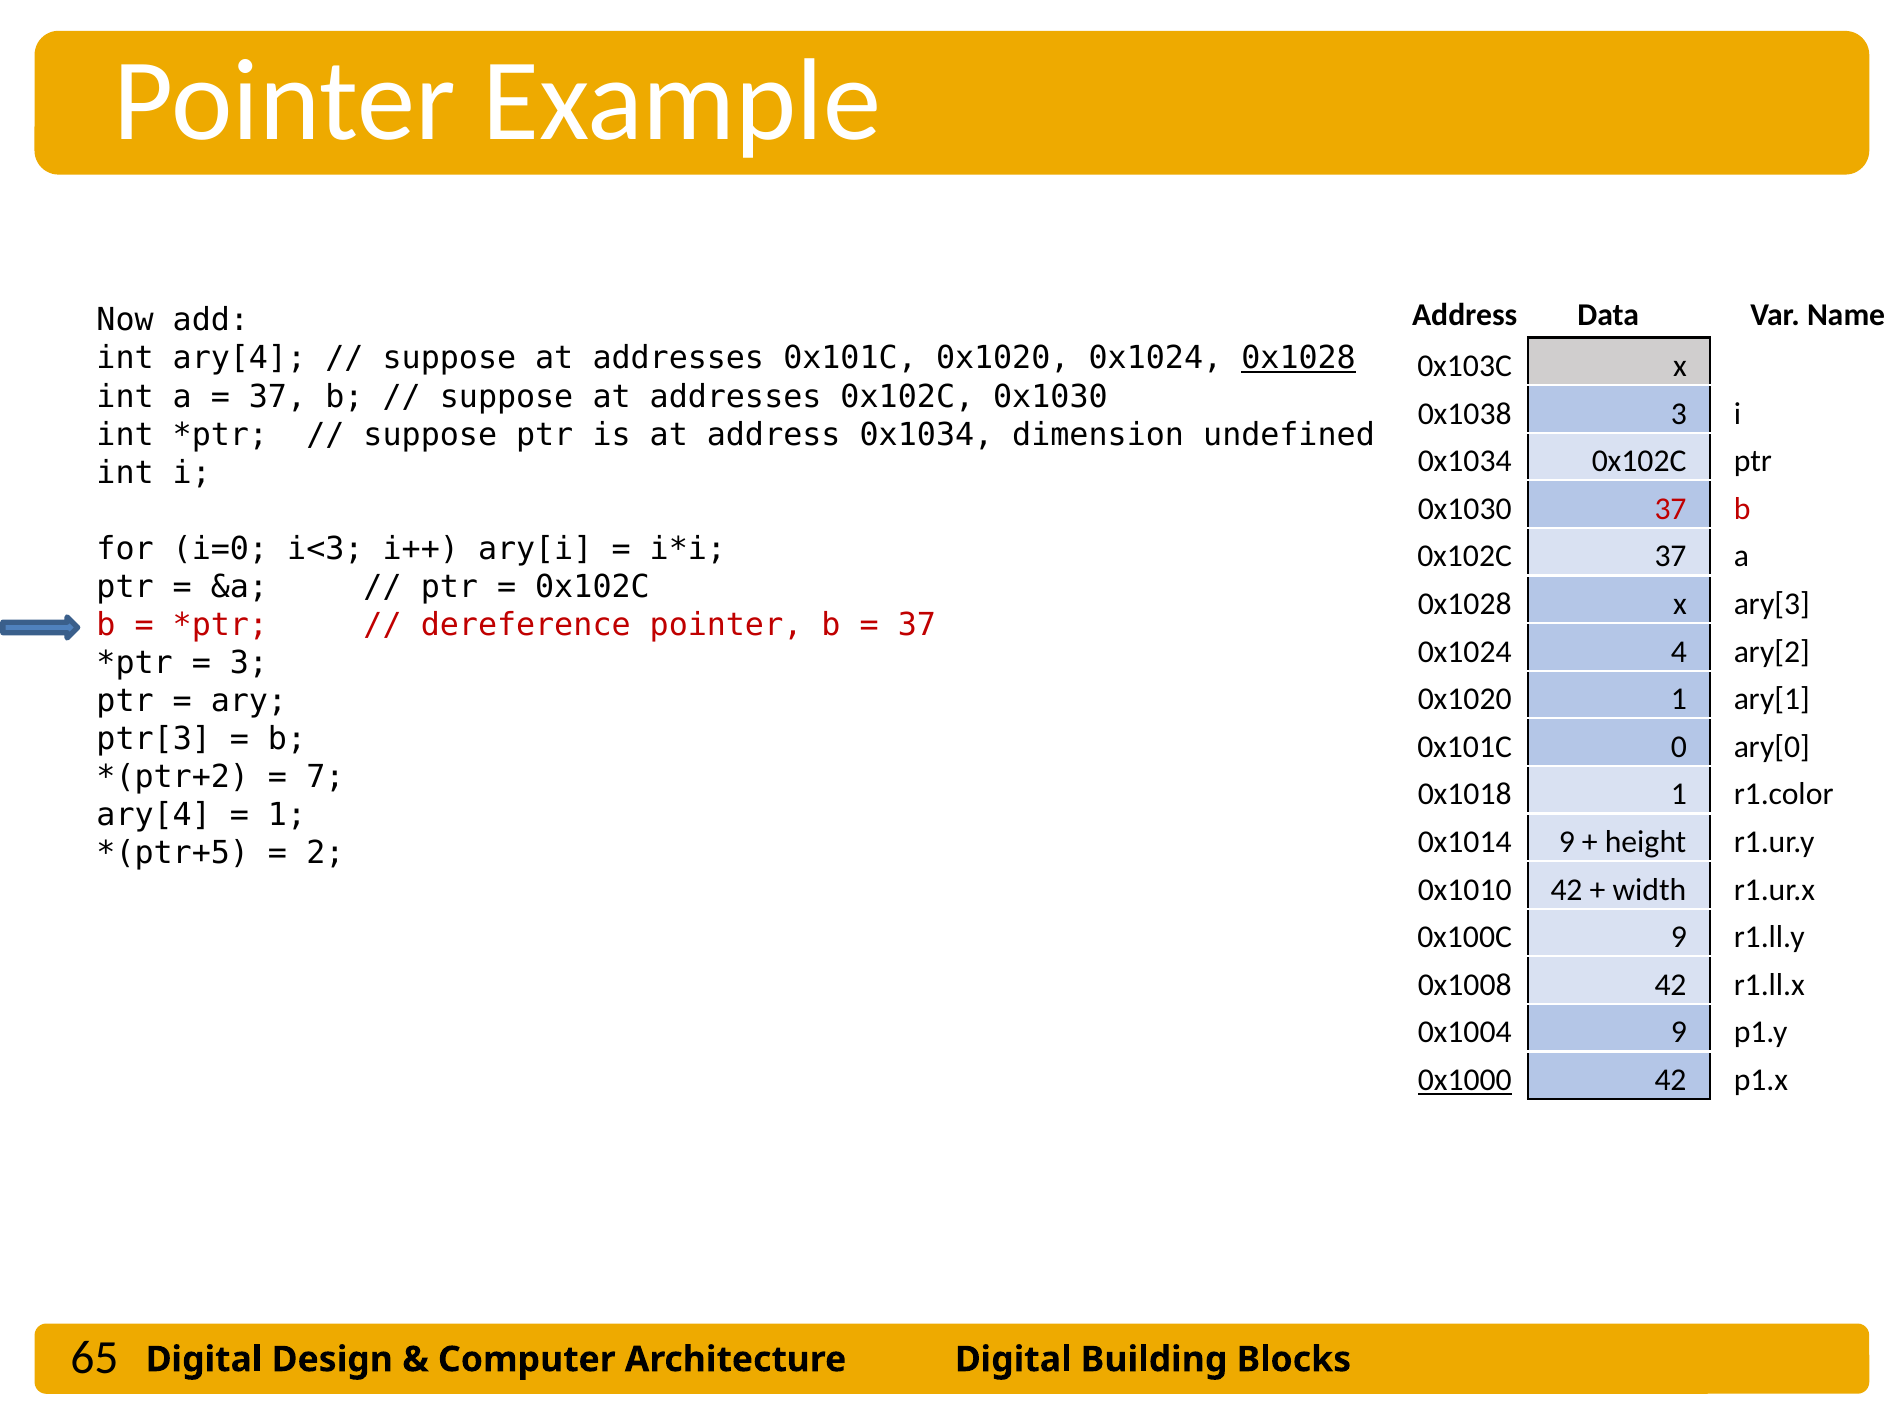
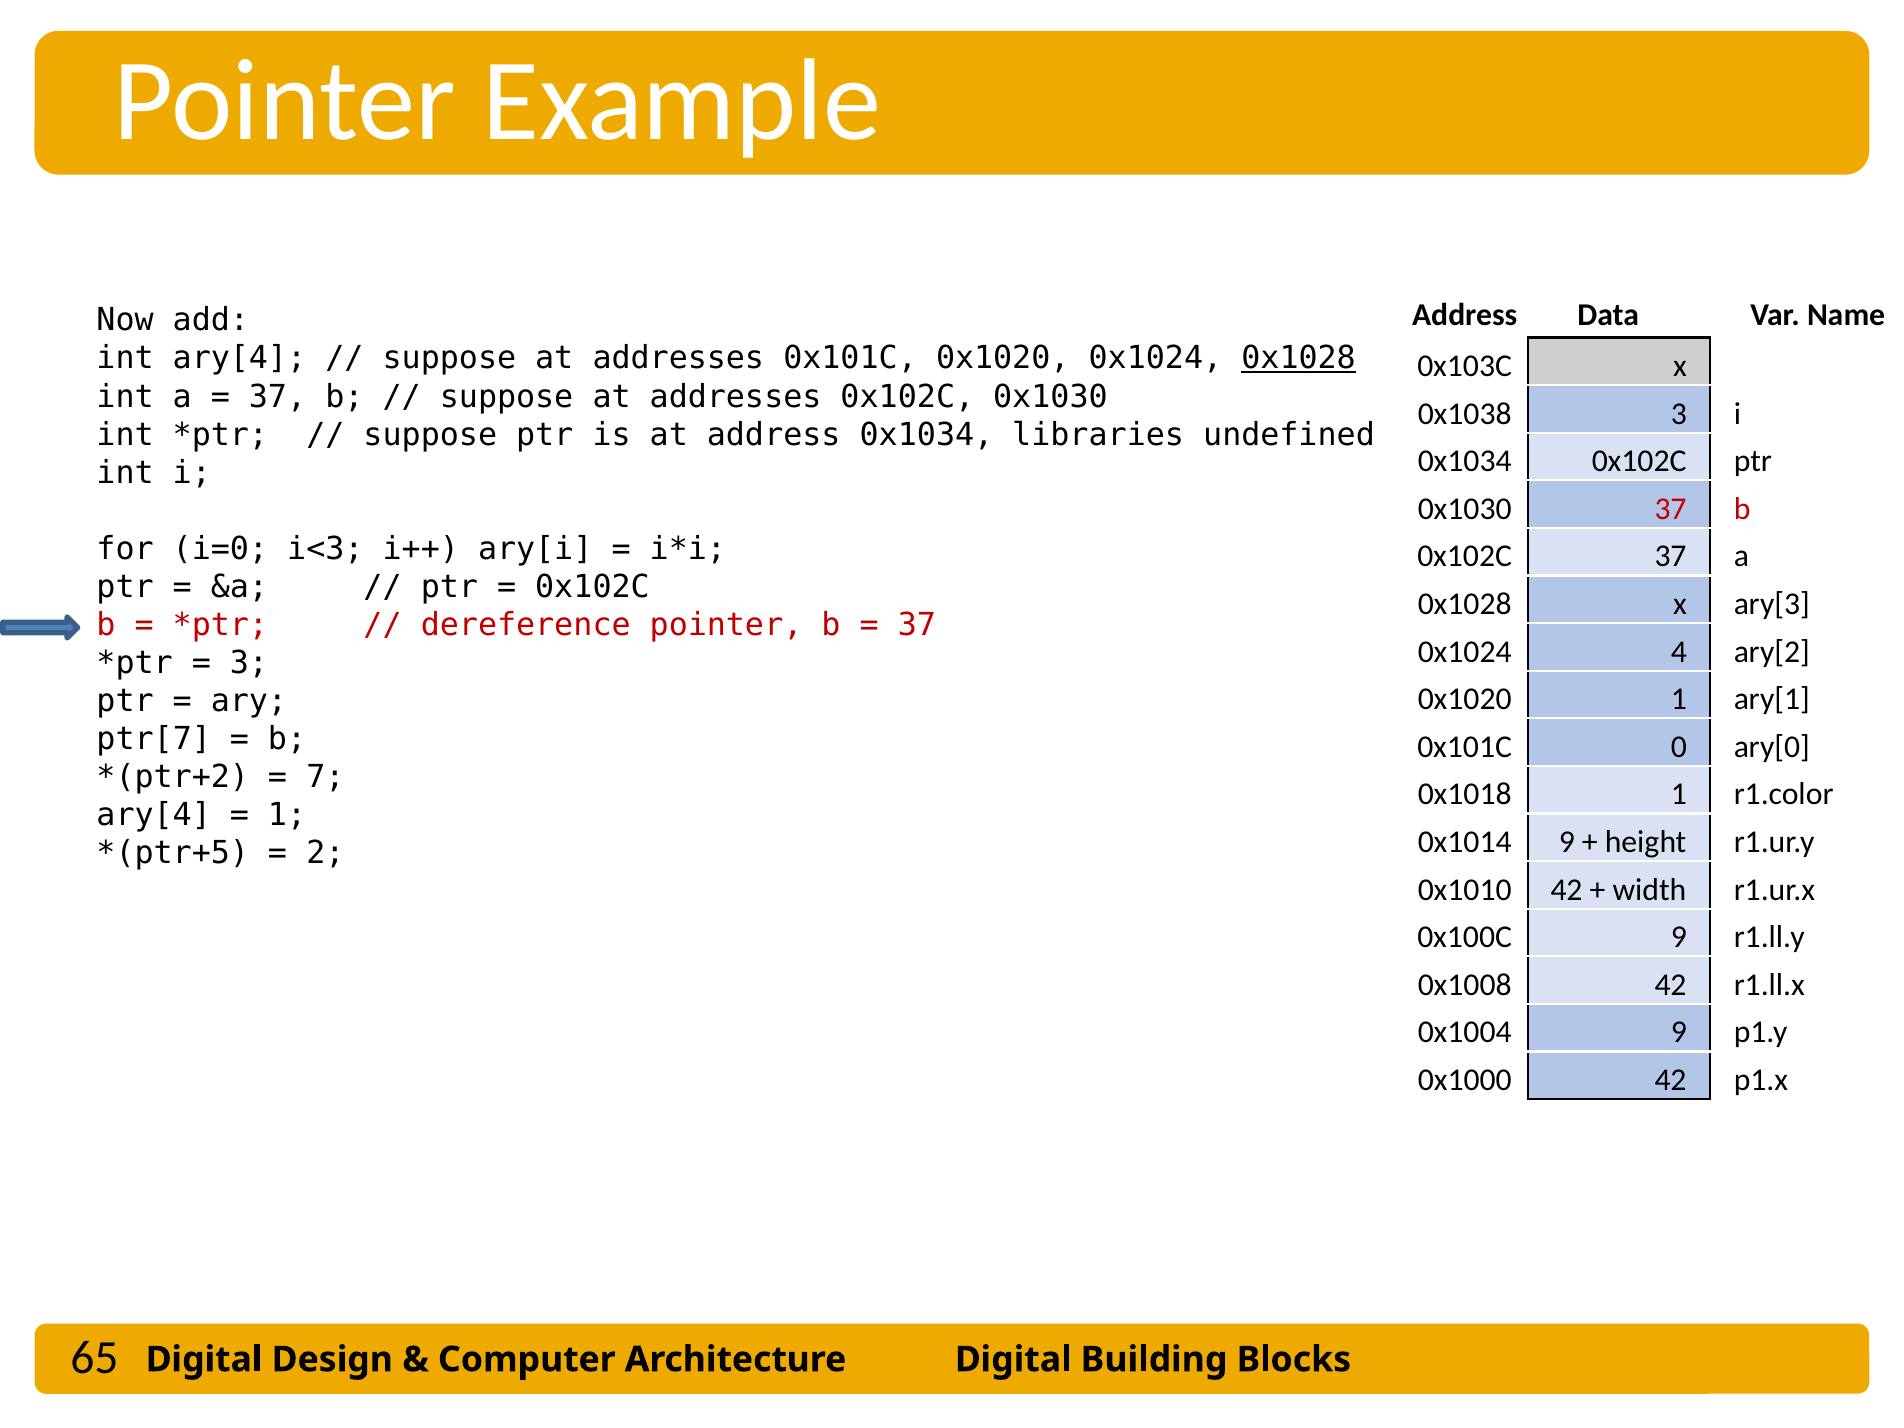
dimension: dimension -> libraries (1098, 435)
ptr[3: ptr[3 -> ptr[7 (154, 739)
0x1000 underline: present -> none (1465, 1080)
